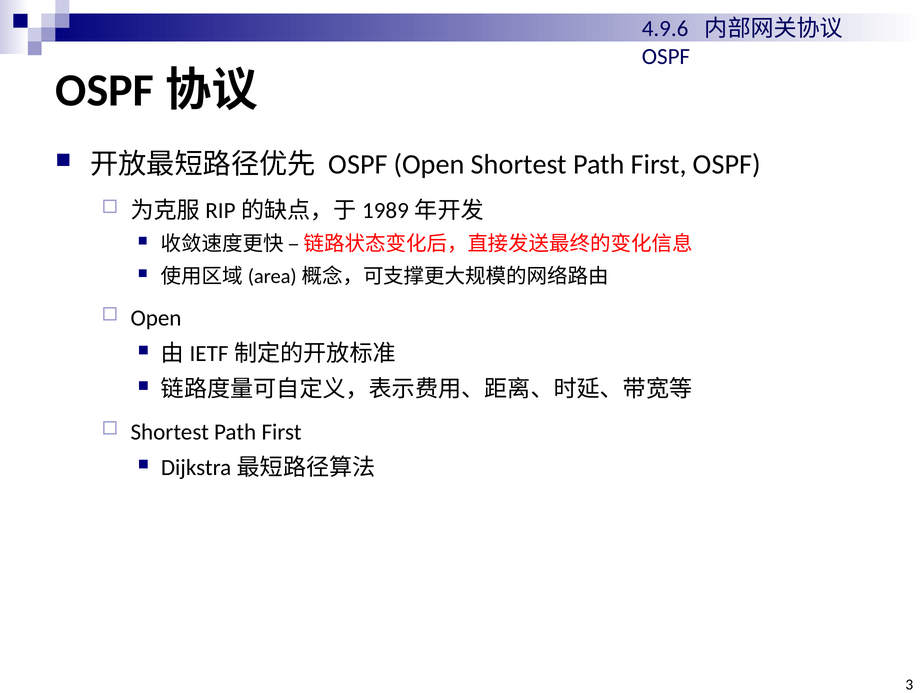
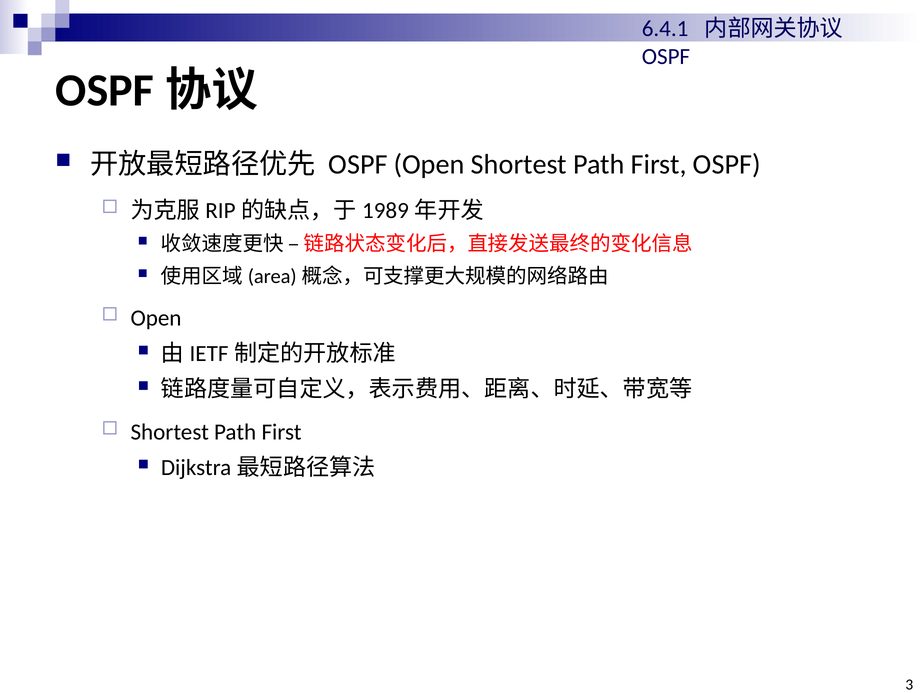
4.9.6: 4.9.6 -> 6.4.1 (665, 29)
